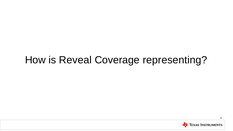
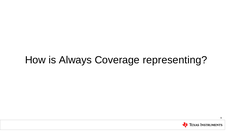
Reveal: Reveal -> Always (75, 60)
